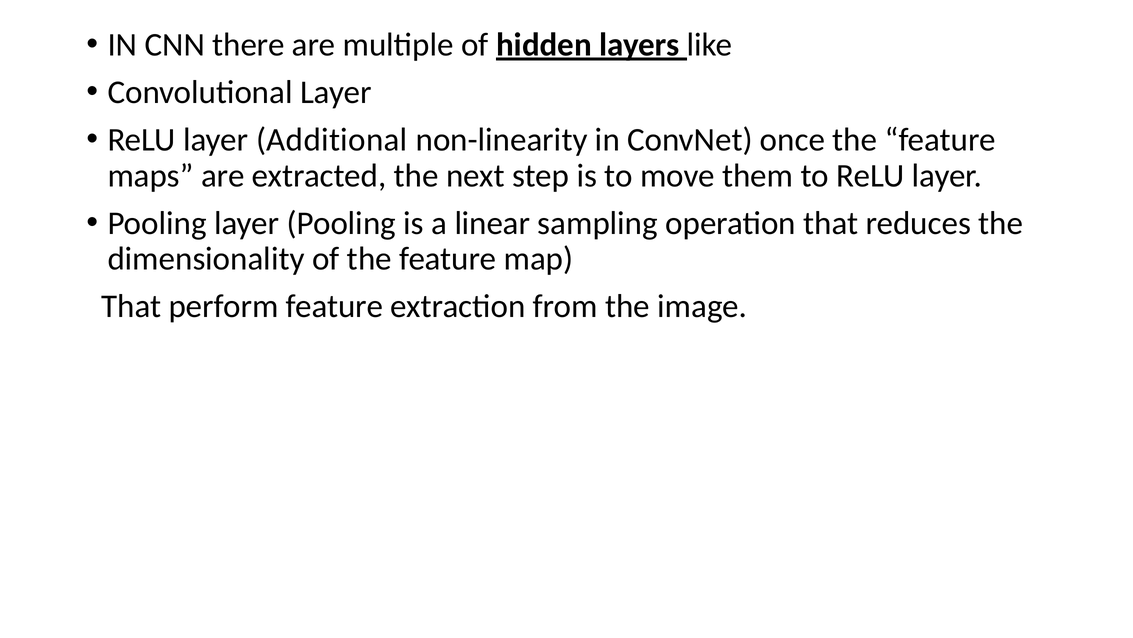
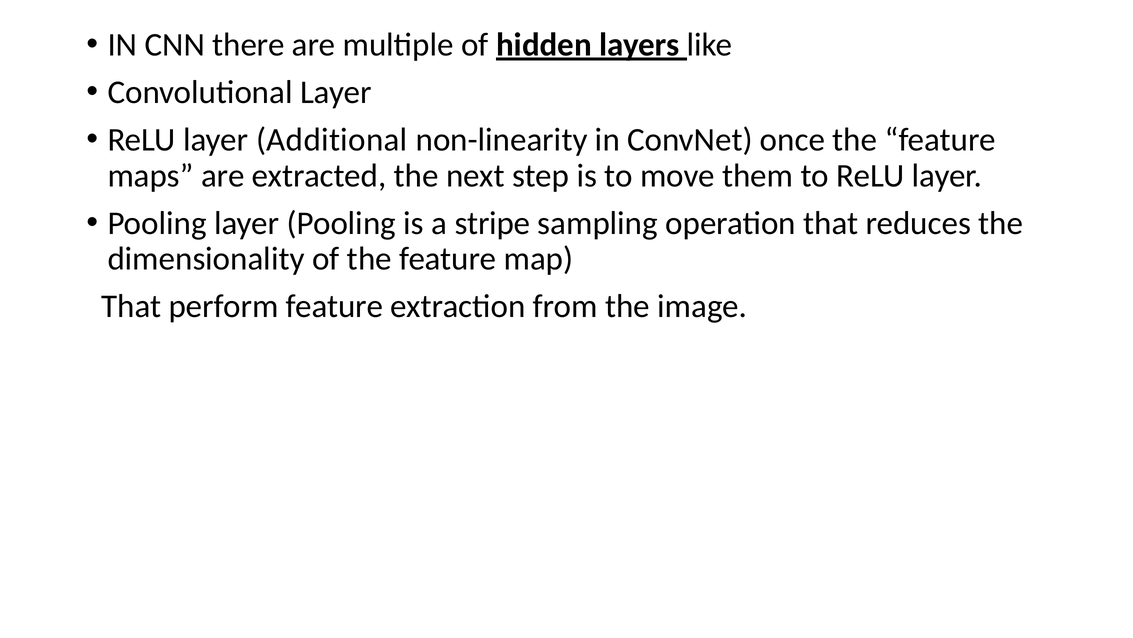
linear: linear -> stripe (492, 223)
